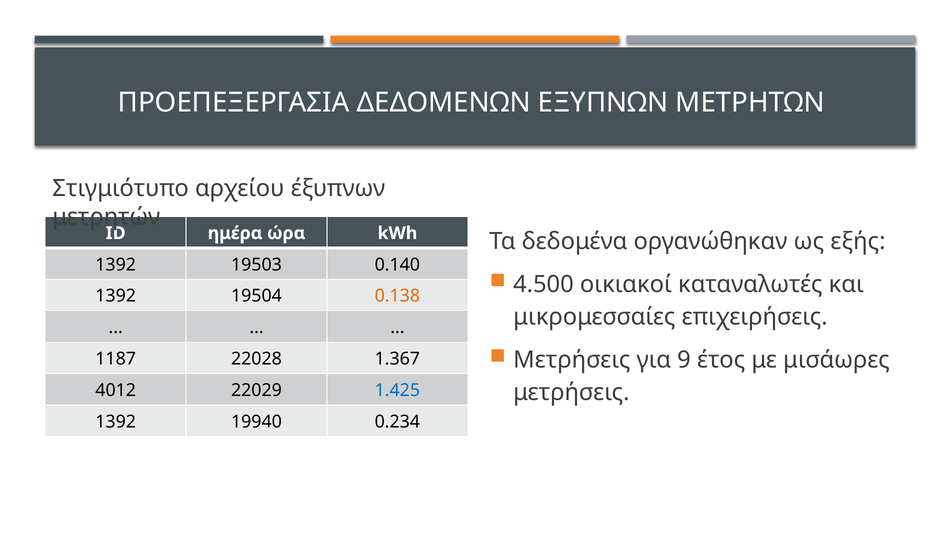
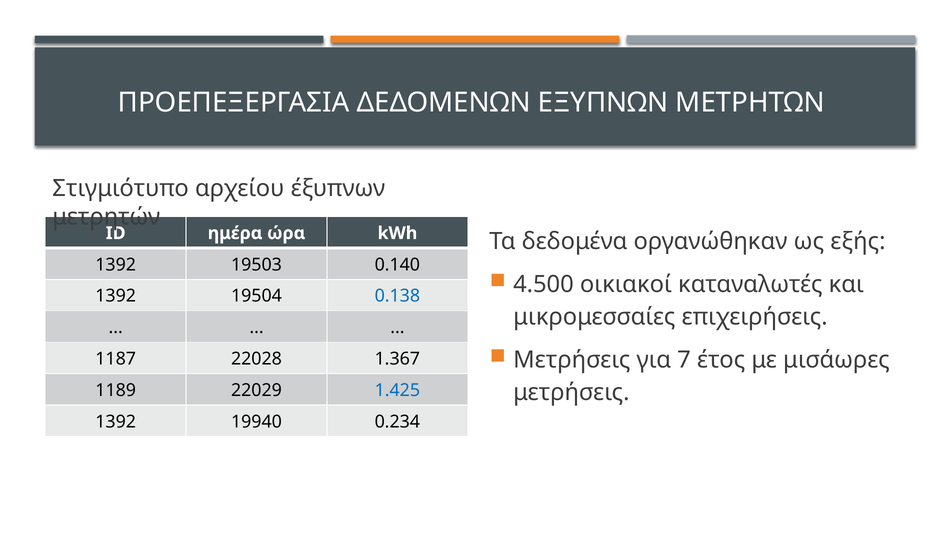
0.138 colour: orange -> blue (397, 296)
9: 9 -> 7 (684, 360)
4012: 4012 -> 1189 (116, 390)
